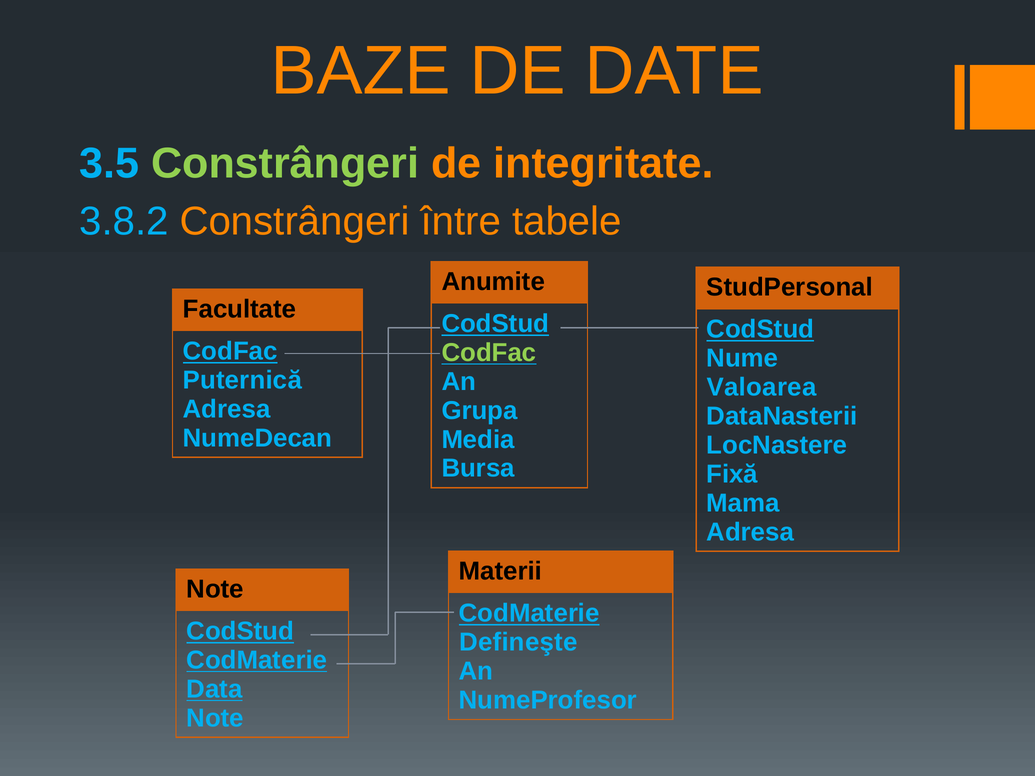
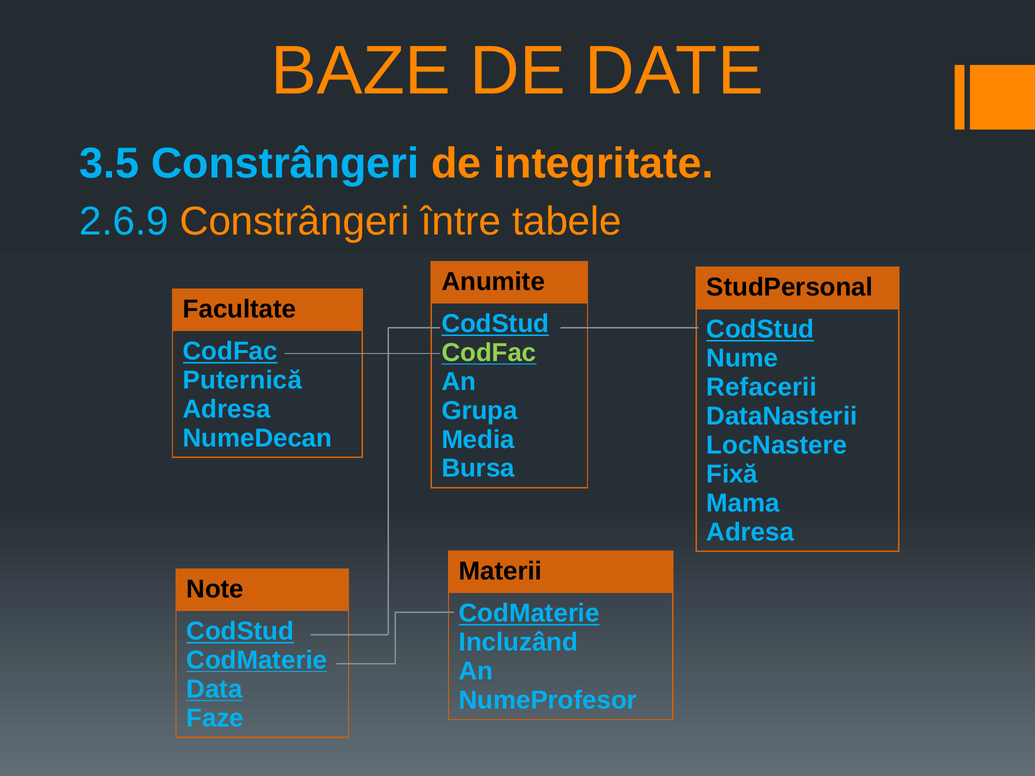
Constrângeri colour: light green -> light blue (285, 163)
3.8.2: 3.8.2 -> 2.6.9 (124, 221)
Valoarea: Valoarea -> Refacerii (762, 387)
Defineşte: Defineşte -> Incluzând (518, 642)
Note: Note -> Faze (215, 718)
